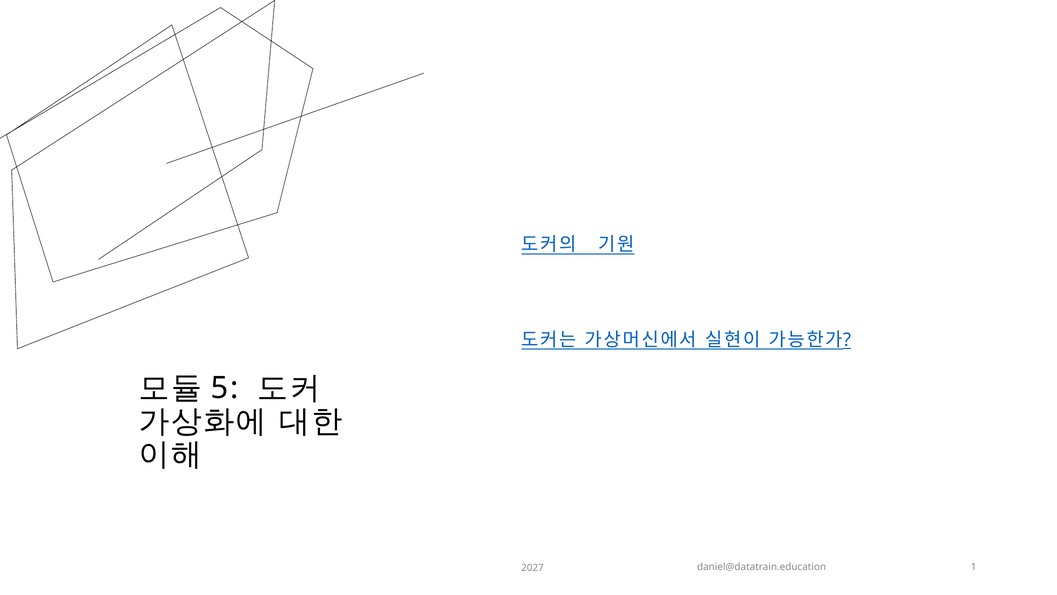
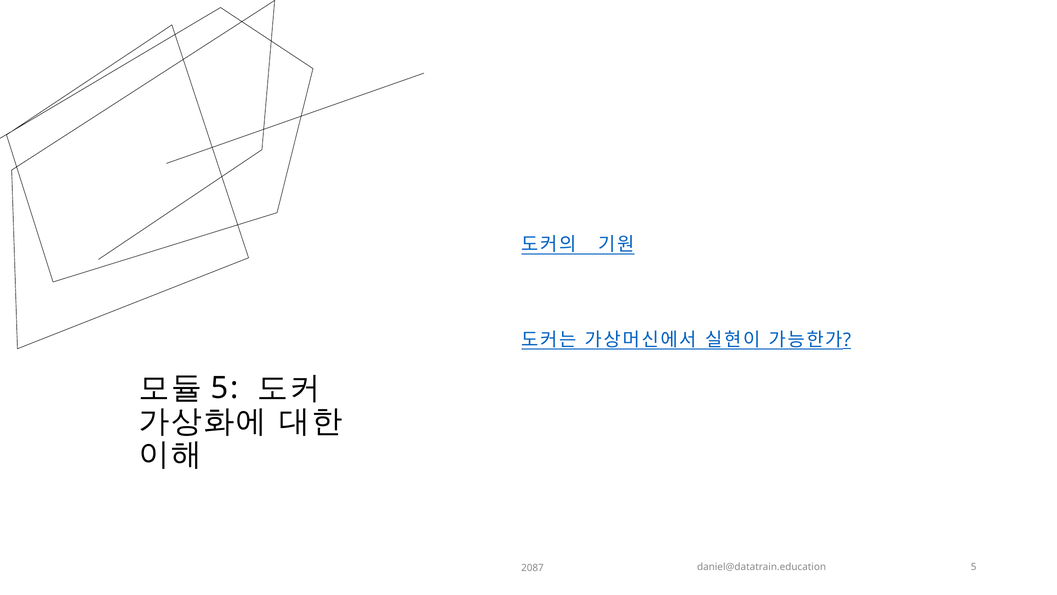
daniel@datatrain.education 1: 1 -> 5 (974, 567)
2027: 2027 -> 2087 (532, 568)
